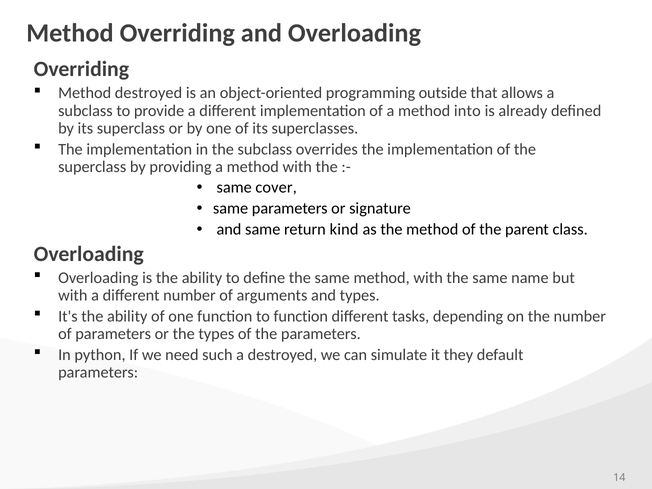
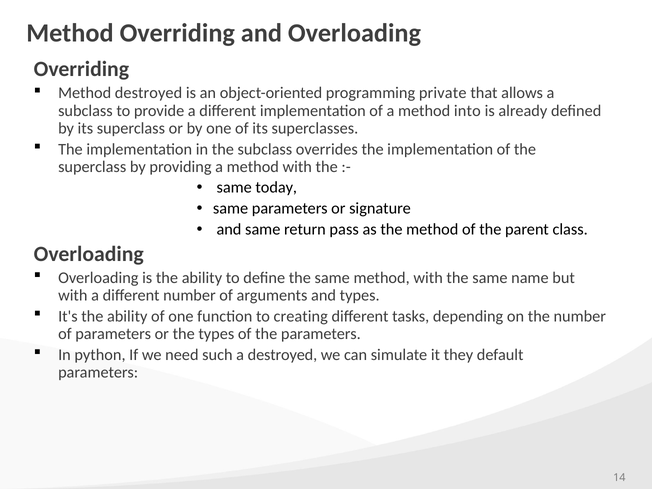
outside: outside -> private (443, 93)
cover: cover -> today (276, 188)
kind: kind -> pass (344, 229)
to function: function -> creating (301, 316)
